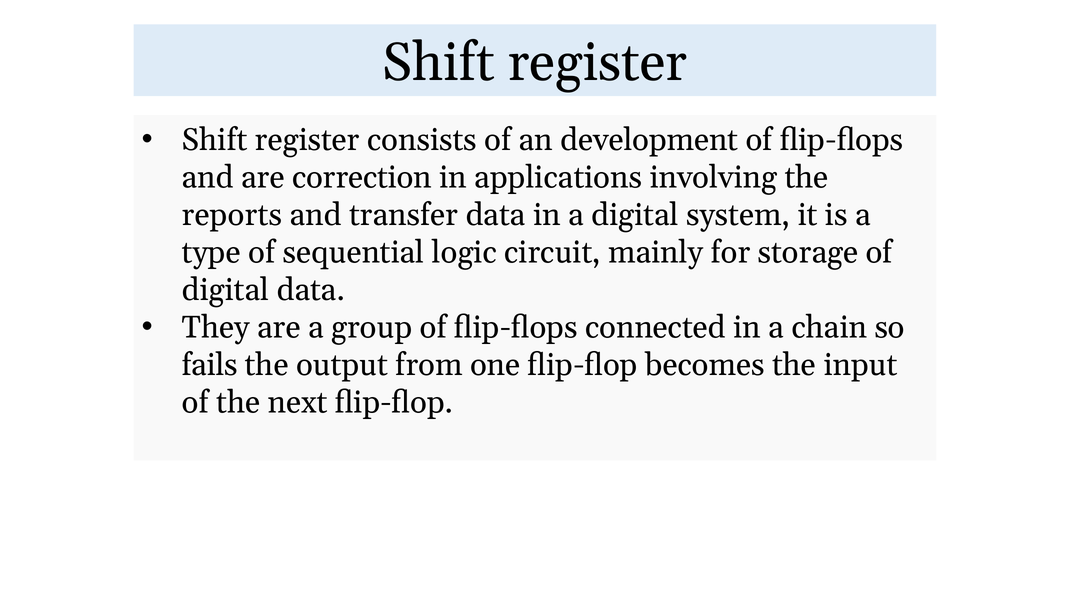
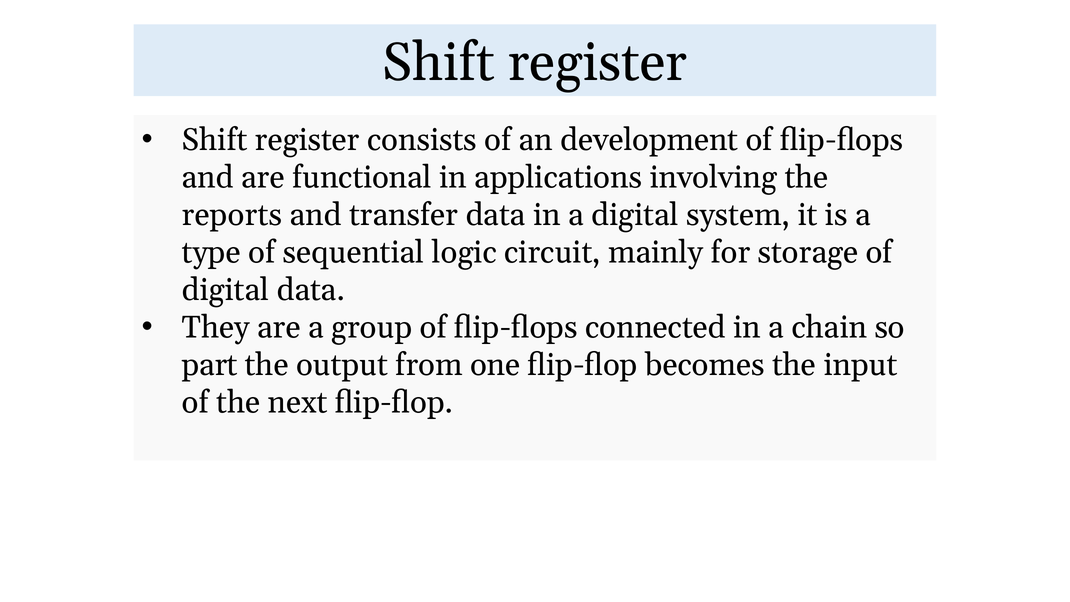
correction: correction -> functional (362, 177)
fails: fails -> part (210, 365)
